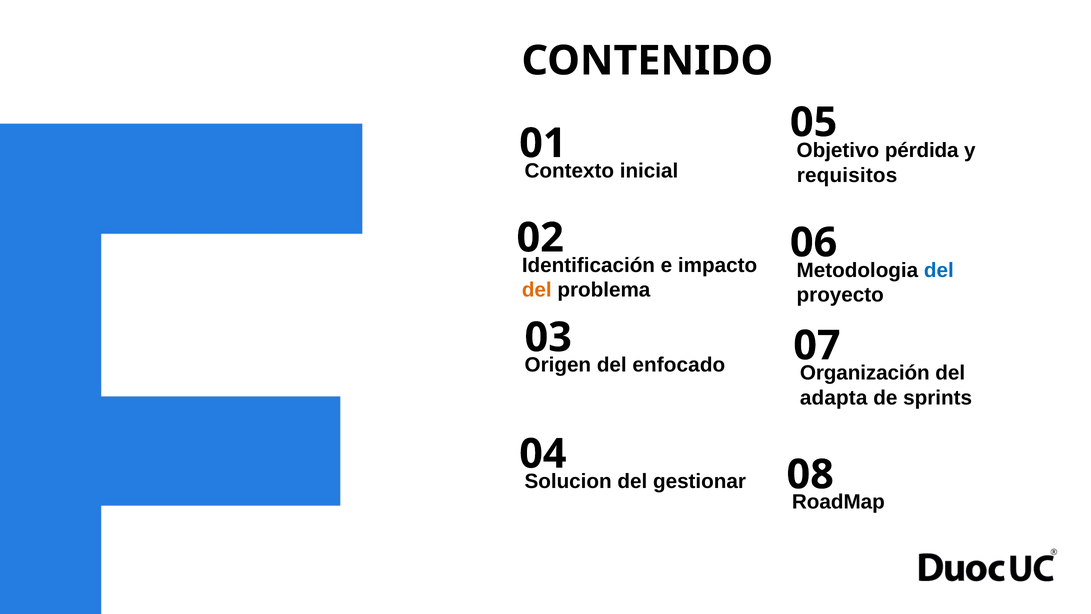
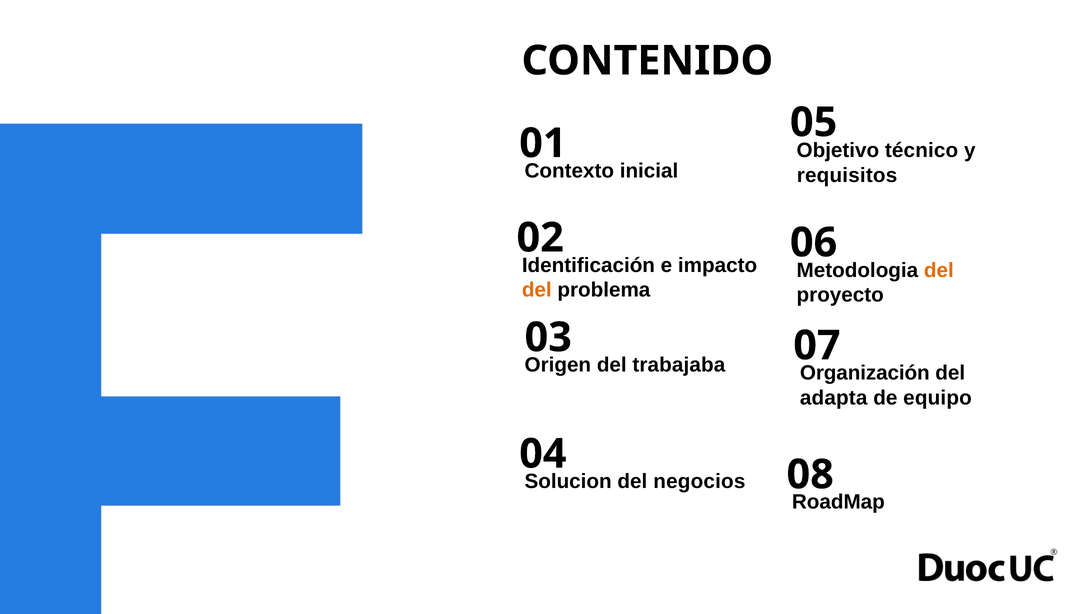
pérdida: pérdida -> técnico (922, 150)
del colour: blue -> orange (939, 270)
enfocado: enfocado -> trabajaba (679, 365)
sprints: sprints -> equipo (938, 398)
gestionar: gestionar -> negocios (699, 481)
